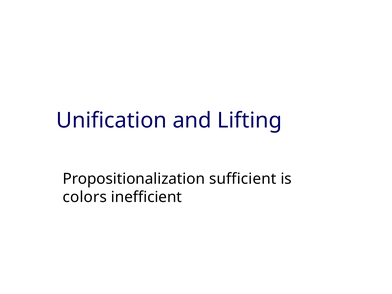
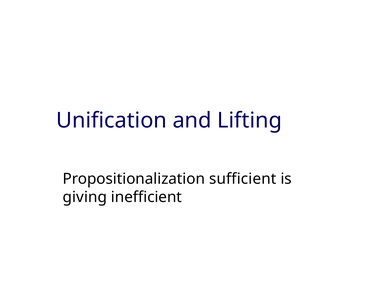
colors: colors -> giving (85, 197)
